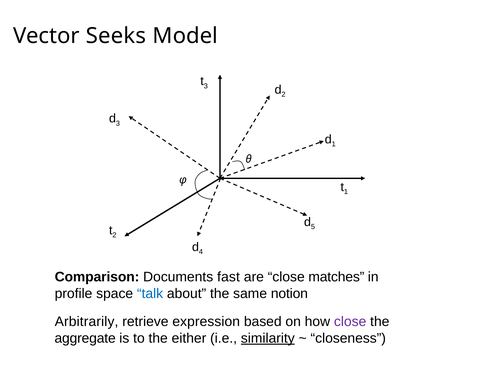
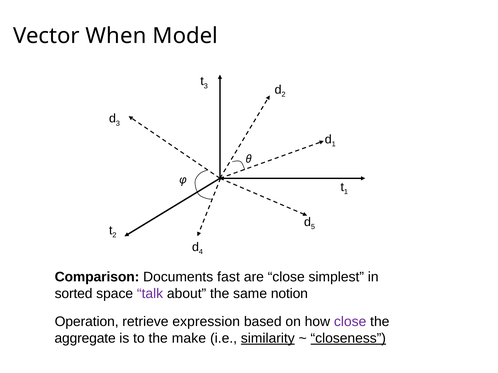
Seeks: Seeks -> When (116, 36)
matches: matches -> simplest (336, 277)
profile: profile -> sorted (74, 294)
talk colour: blue -> purple (150, 294)
Arbitrarily: Arbitrarily -> Operation (87, 322)
either: either -> make (189, 339)
closeness underline: none -> present (348, 339)
